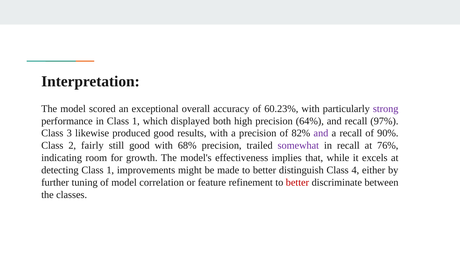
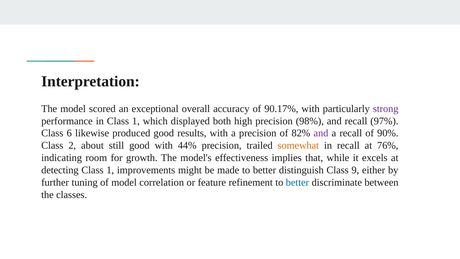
60.23%: 60.23% -> 90.17% (281, 109)
64%: 64% -> 98% (310, 121)
3: 3 -> 6 (69, 133)
fairly: fairly -> about (92, 145)
68%: 68% -> 44% (187, 145)
somewhat colour: purple -> orange (298, 145)
4: 4 -> 9 (355, 170)
better colour: red -> blue (297, 182)
